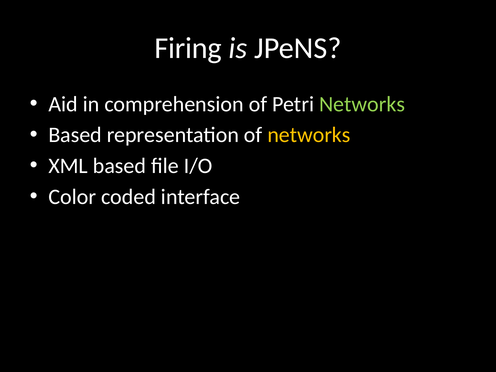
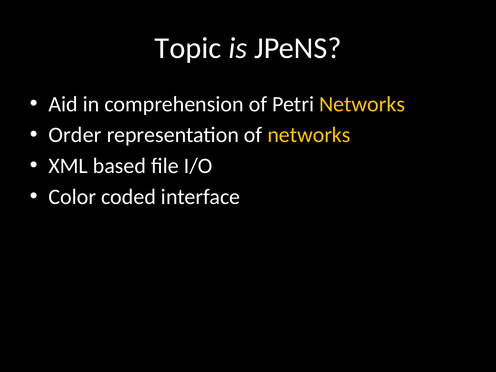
Firing: Firing -> Topic (188, 48)
Networks colour: light green -> yellow (362, 104)
Based: Based -> Order (75, 135)
